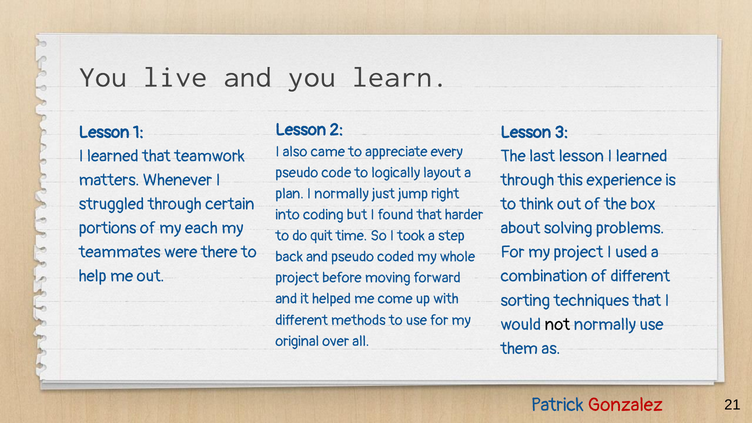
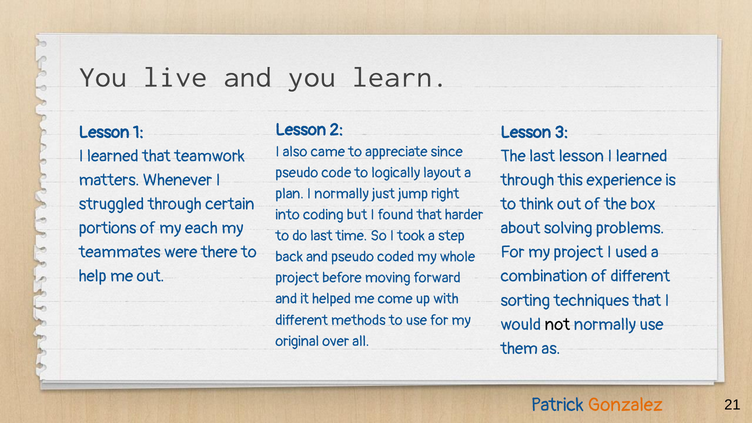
every: every -> since (447, 152)
do quit: quit -> last (321, 236)
Gonzalez colour: red -> orange (625, 405)
